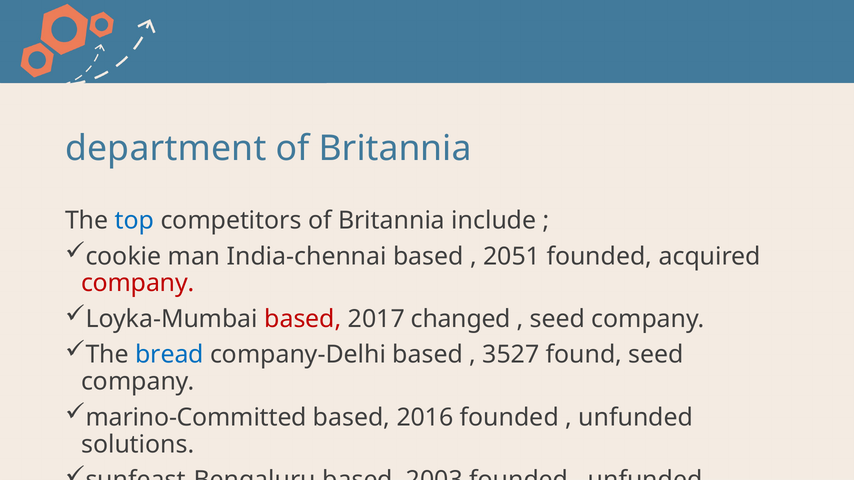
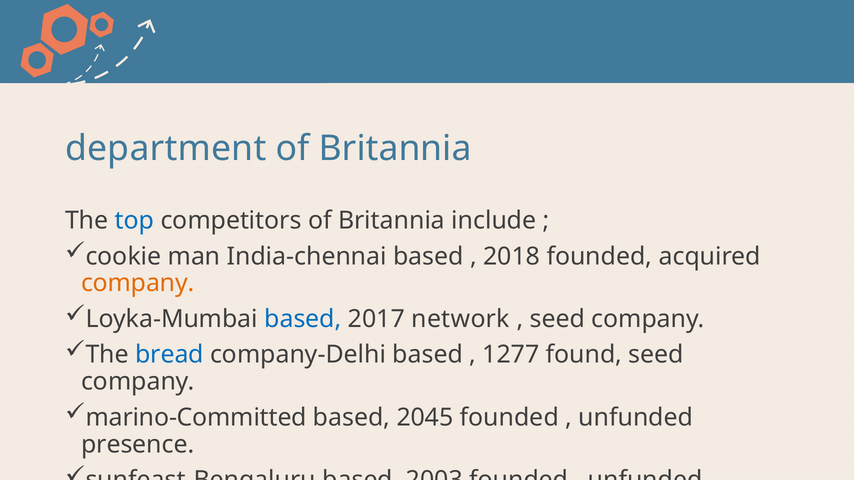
2051: 2051 -> 2018 (512, 257)
company colour: red -> orange (138, 283)
based colour: red -> blue (303, 319)
changed: changed -> network (461, 319)
3527: 3527 -> 1277 (511, 355)
2016: 2016 -> 2045 (425, 418)
solutions: solutions -> presence (138, 445)
